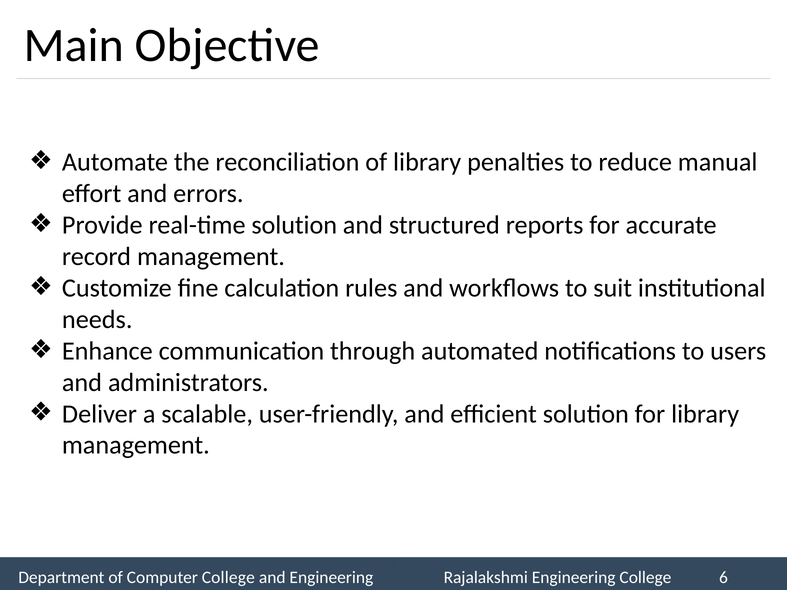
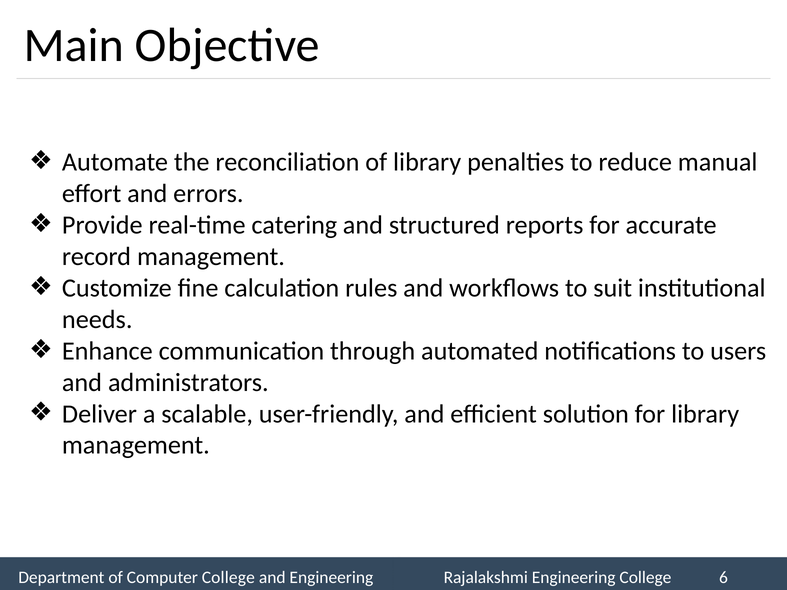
real-time solution: solution -> catering (294, 225)
